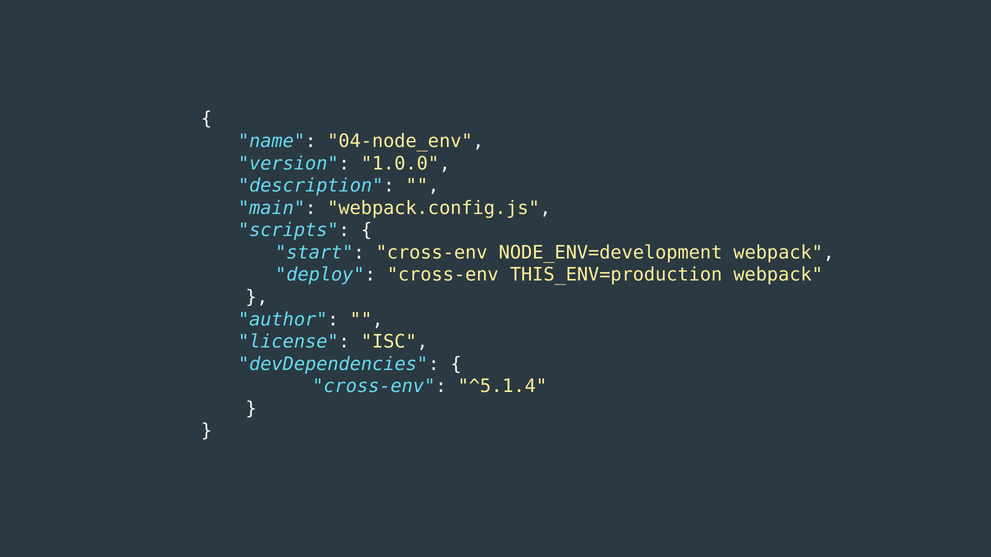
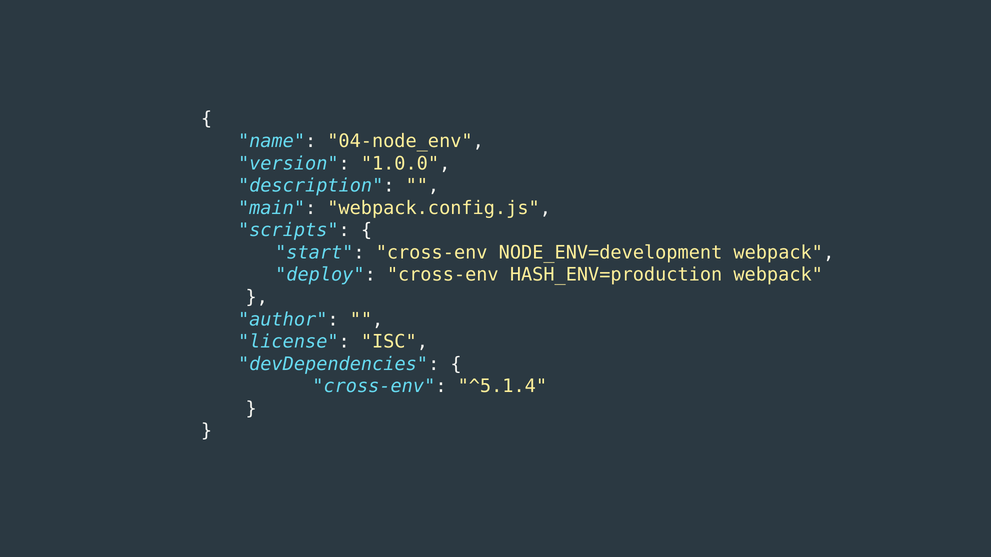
THIS_ENV=production: THIS_ENV=production -> HASH_ENV=production (616, 275)
